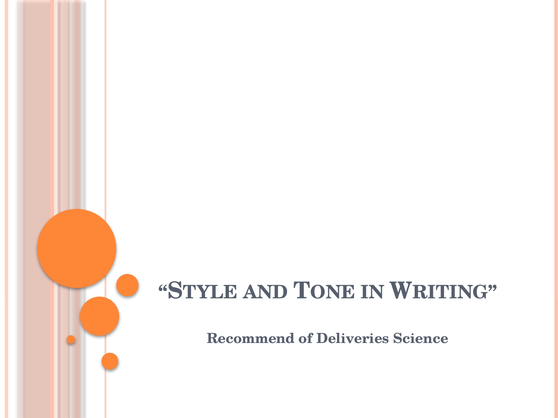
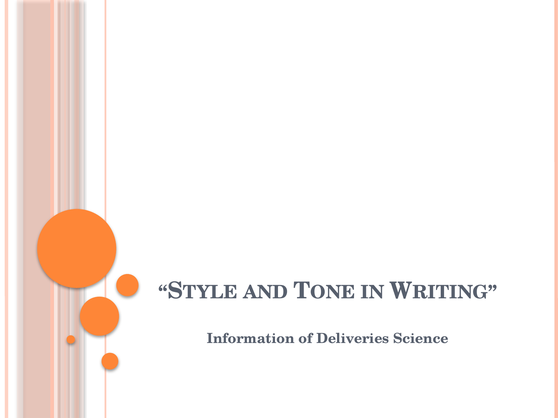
Recommend: Recommend -> Information (251, 339)
